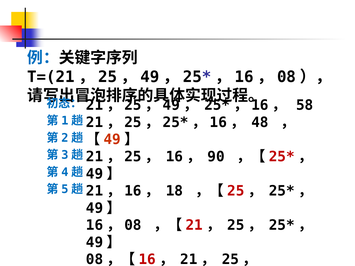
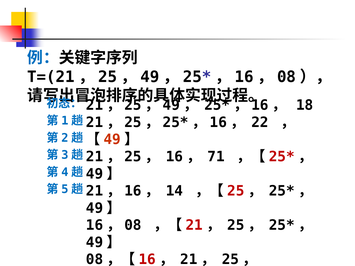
58: 58 -> 18 (305, 105)
48: 48 -> 22 (260, 122)
90: 90 -> 71 (216, 157)
18: 18 -> 14 (174, 191)
